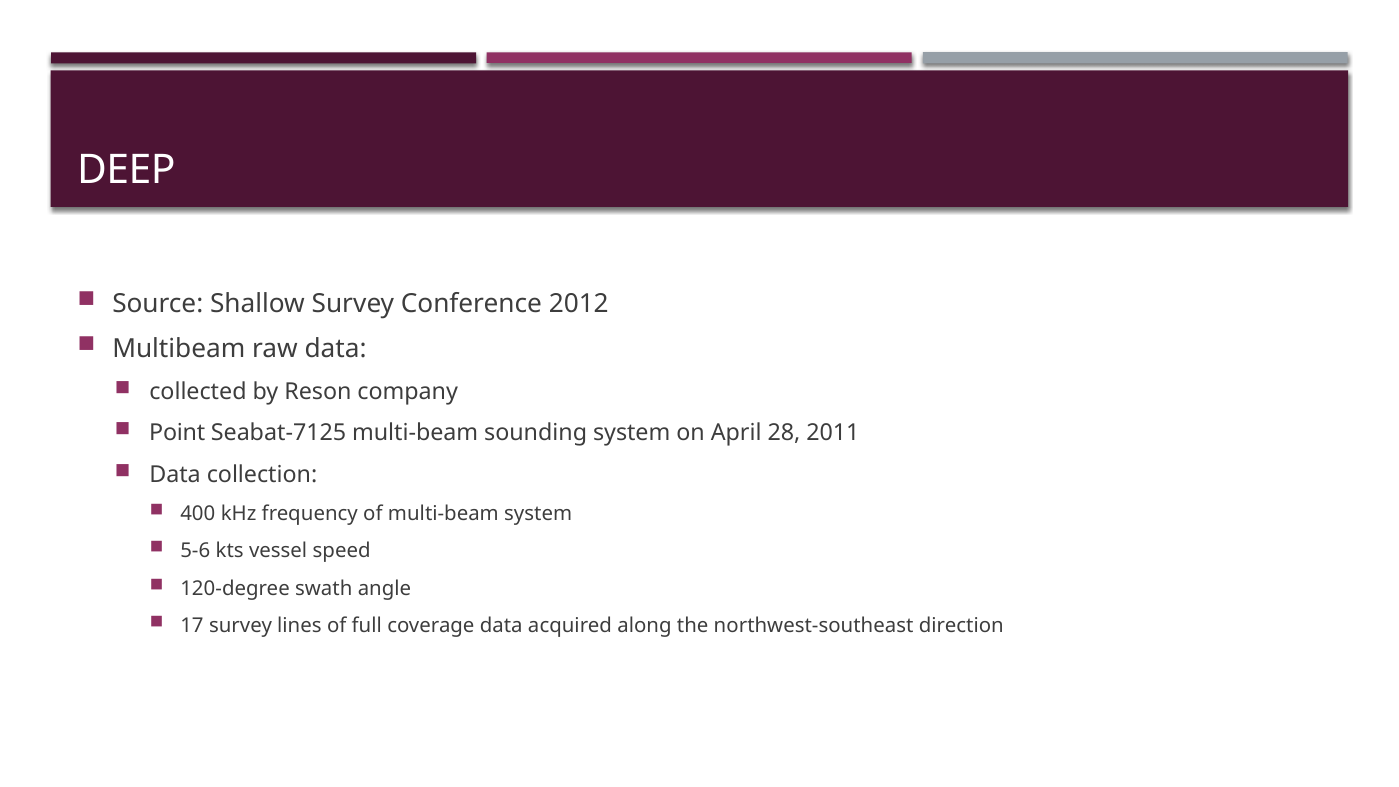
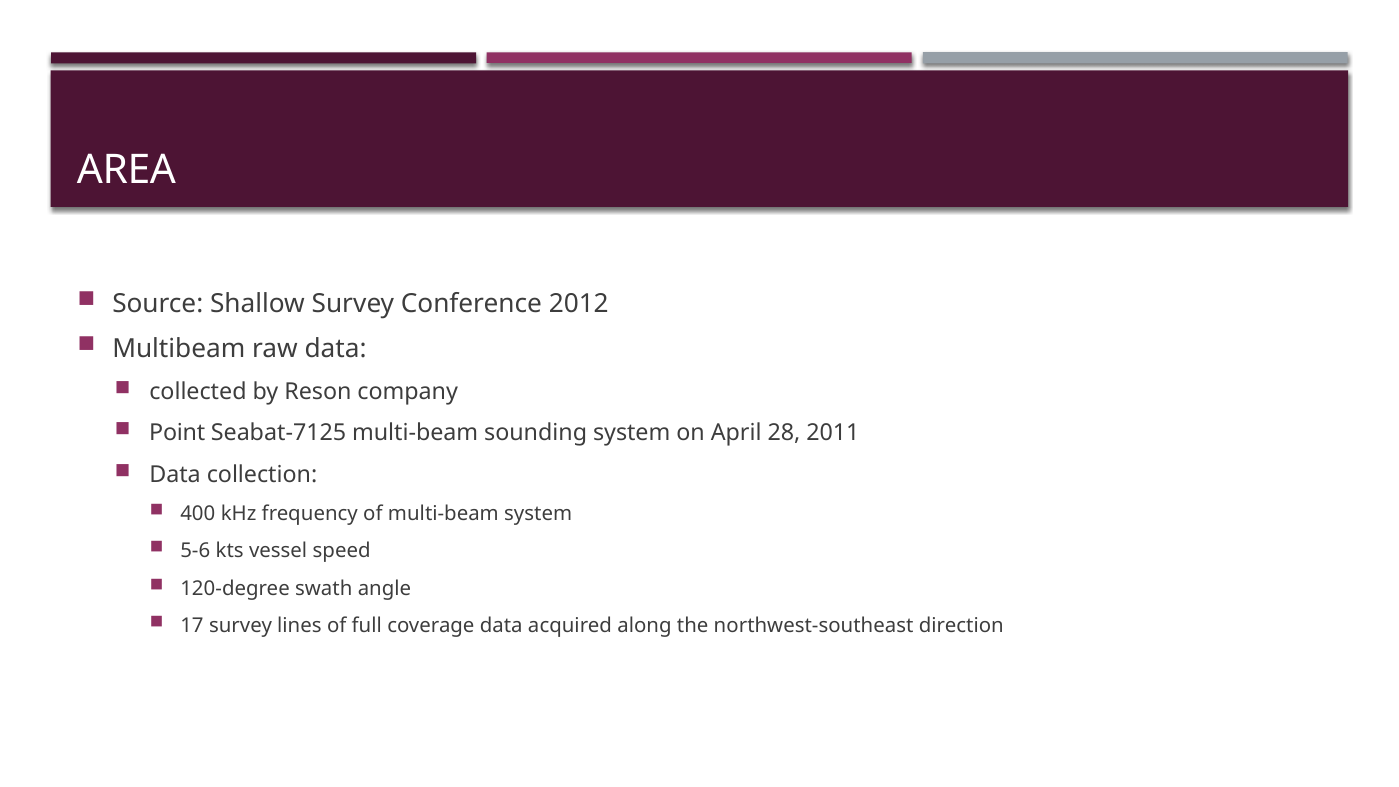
DEEP: DEEP -> AREA (126, 170)
